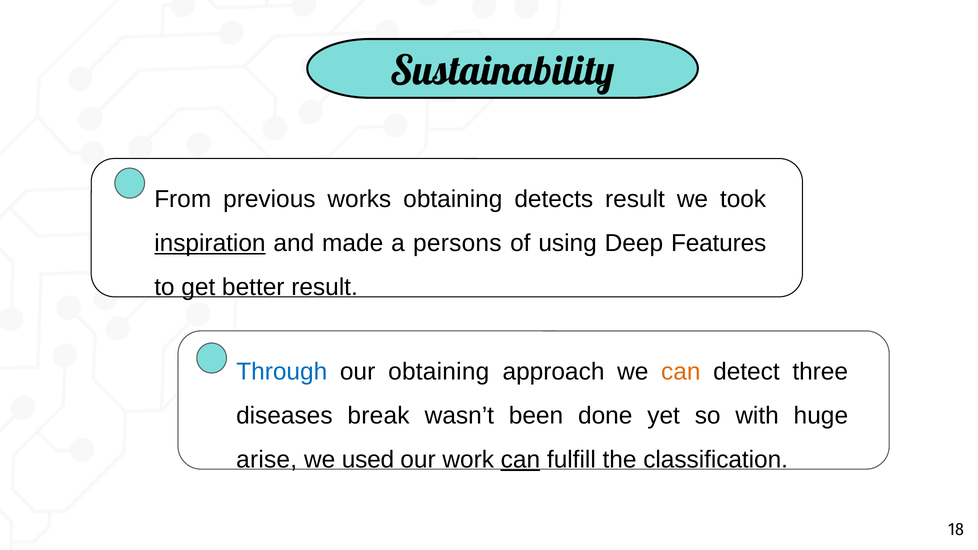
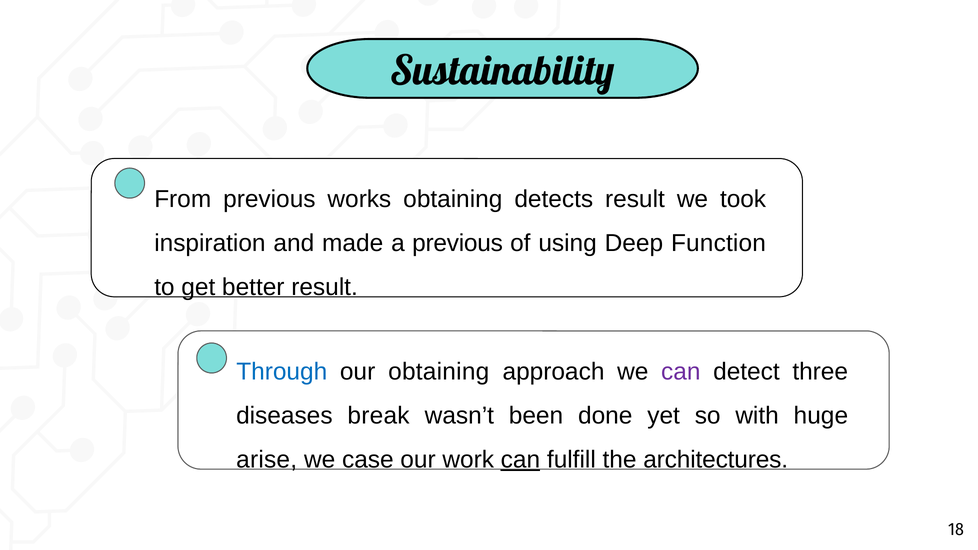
inspiration underline: present -> none (210, 243)
a persons: persons -> previous (458, 243)
Features: Features -> Function (718, 243)
can colour: orange -> purple (681, 372)
used: used -> case (368, 460)
classification: classification -> architectures (716, 460)
